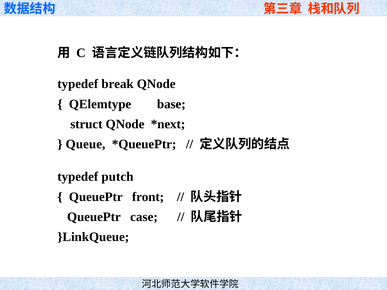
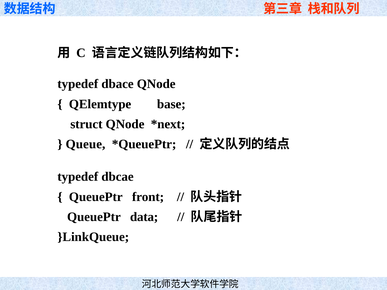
break: break -> dbace (118, 84)
putch: putch -> dbcae (118, 177)
case: case -> data (144, 217)
